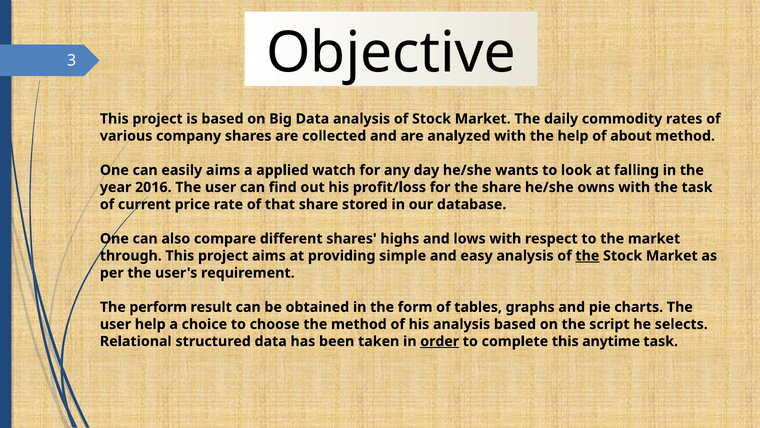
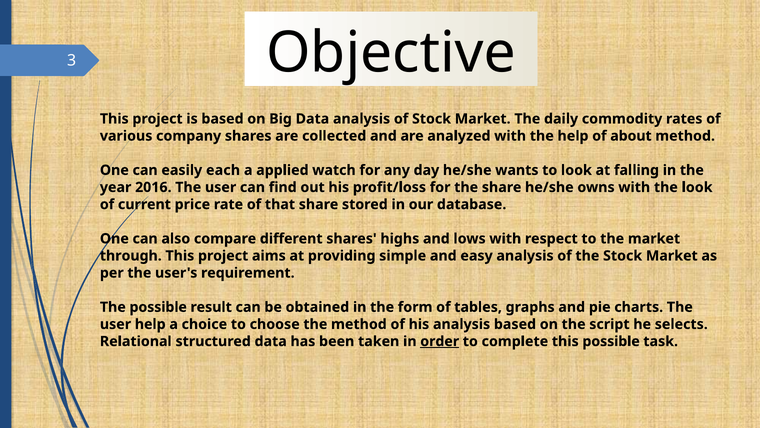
easily aims: aims -> each (223, 170)
the task: task -> look (697, 187)
the underline: present -> none (587, 255)
The perform: perform -> possible (158, 307)
this anytime: anytime -> possible (611, 341)
